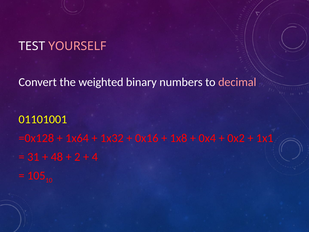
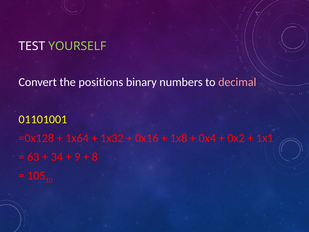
YOURSELF colour: pink -> light green (77, 46)
weighted: weighted -> positions (101, 82)
31: 31 -> 63 (33, 157)
48: 48 -> 34 (57, 157)
2: 2 -> 9 (77, 157)
4: 4 -> 8 (95, 157)
